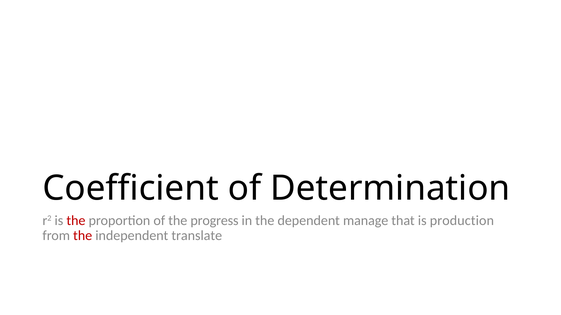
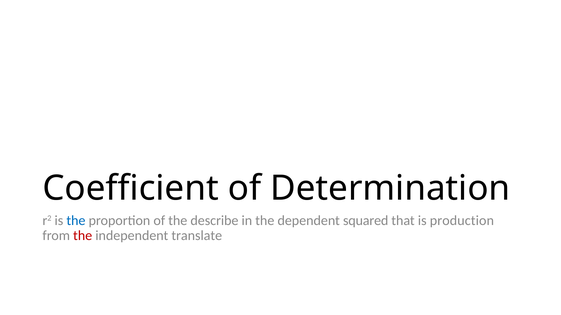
the colour: red -> blue (76, 221)
progress: progress -> describe (214, 221)
manage: manage -> squared (366, 221)
